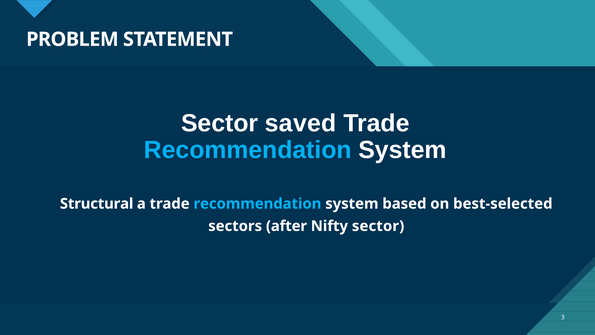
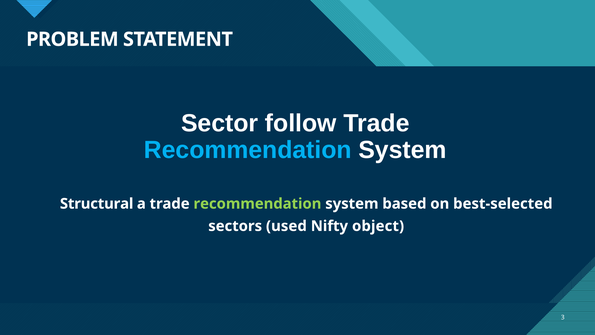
saved: saved -> follow (301, 123)
recommendation colour: light blue -> light green (257, 204)
after: after -> used (286, 226)
Nifty sector: sector -> object (378, 226)
